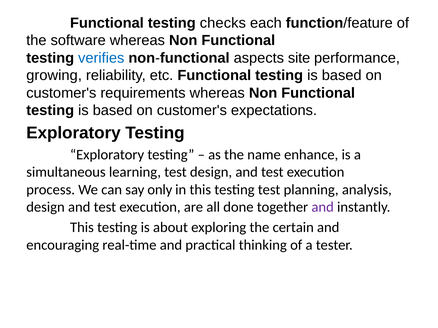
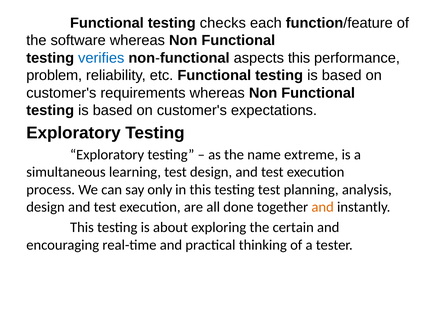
aspects site: site -> this (299, 58)
growing: growing -> problem (54, 75)
enhance: enhance -> extreme (311, 155)
and colour: purple -> orange (323, 207)
